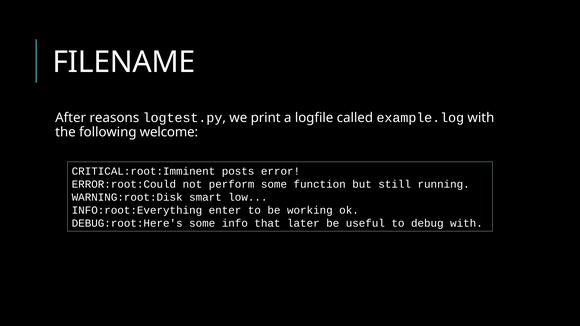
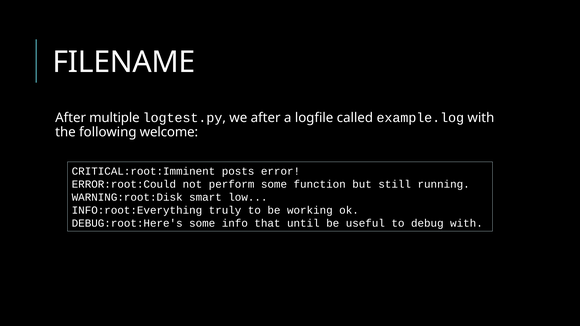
reasons: reasons -> multiple (114, 118)
we print: print -> after (266, 118)
enter: enter -> truly (225, 210)
later: later -> until (303, 224)
